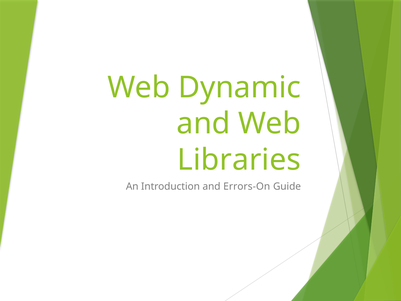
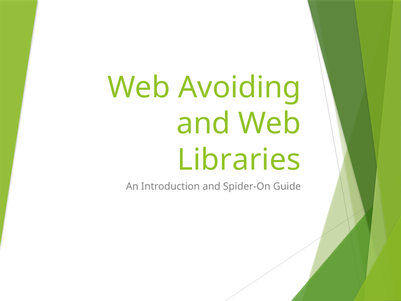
Dynamic: Dynamic -> Avoiding (240, 87)
Errors-On: Errors-On -> Spider-On (247, 186)
